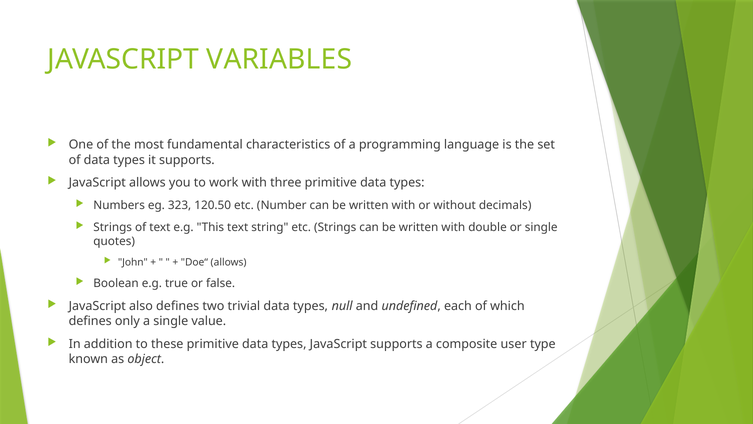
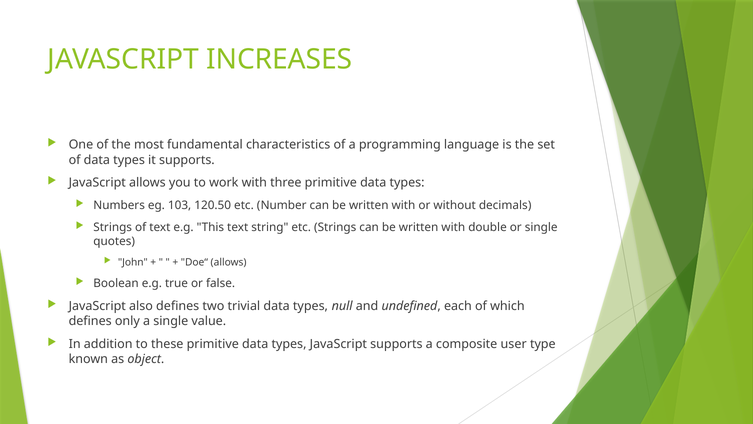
VARIABLES: VARIABLES -> INCREASES (279, 59)
323: 323 -> 103 (180, 205)
